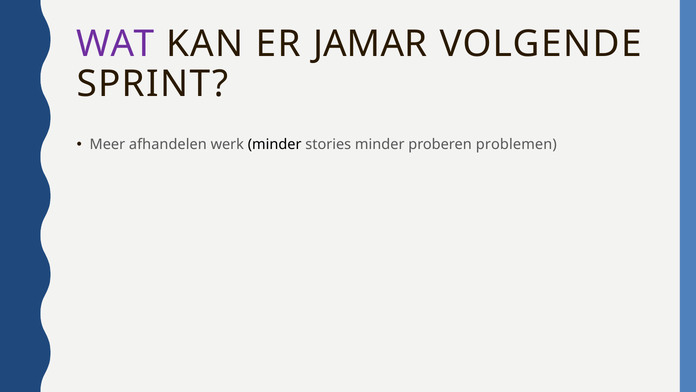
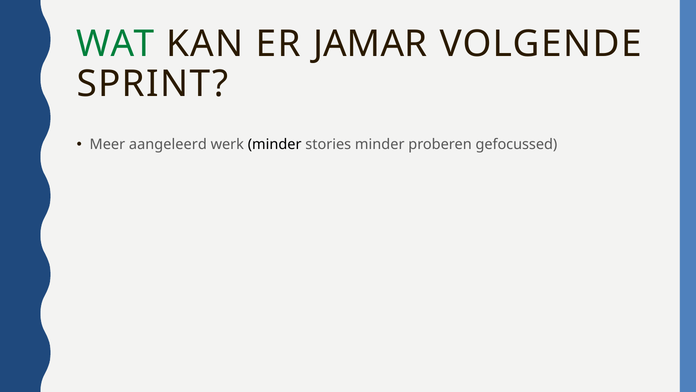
WAT colour: purple -> green (115, 44)
afhandelen: afhandelen -> aangeleerd (168, 145)
problemen: problemen -> gefocussed (516, 145)
